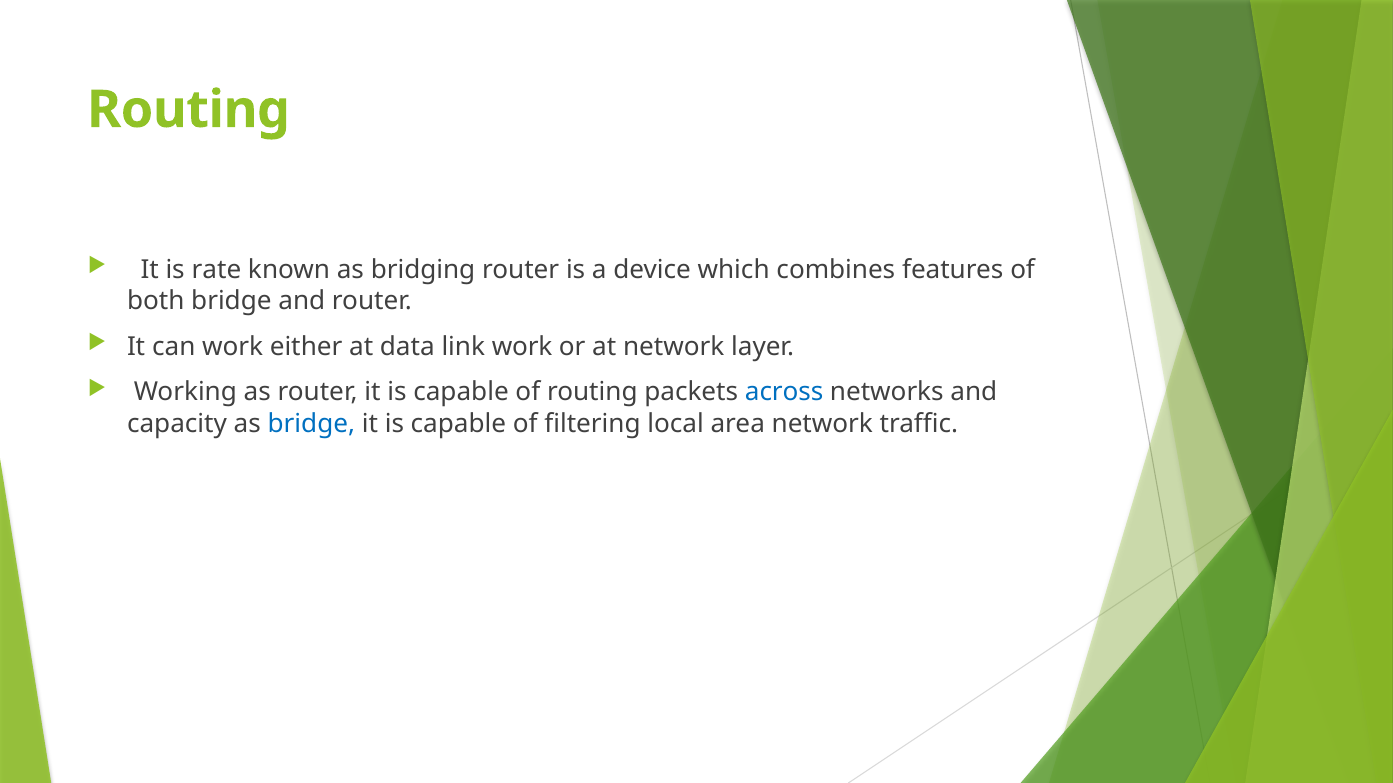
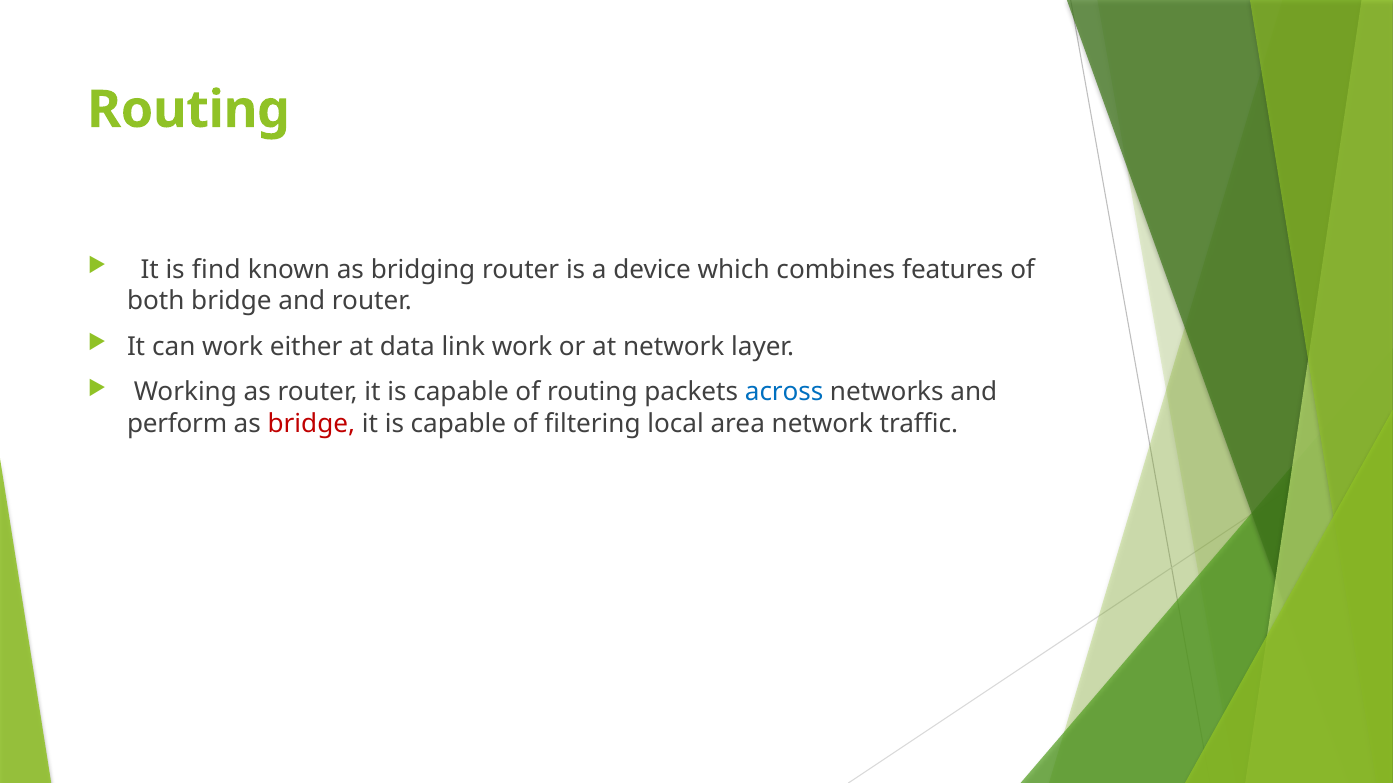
rate: rate -> find (216, 270)
capacity: capacity -> perform (177, 424)
bridge colour: blue -> red (311, 424)
